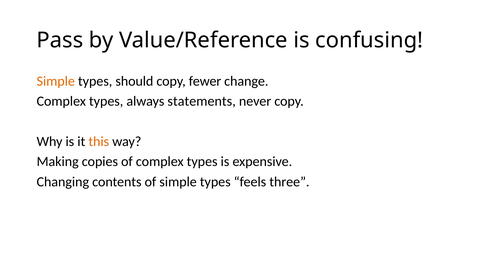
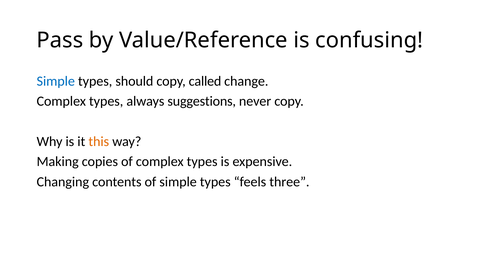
Simple colour: orange -> blue (56, 81)
fewer: fewer -> called (205, 81)
statements: statements -> suggestions (202, 101)
